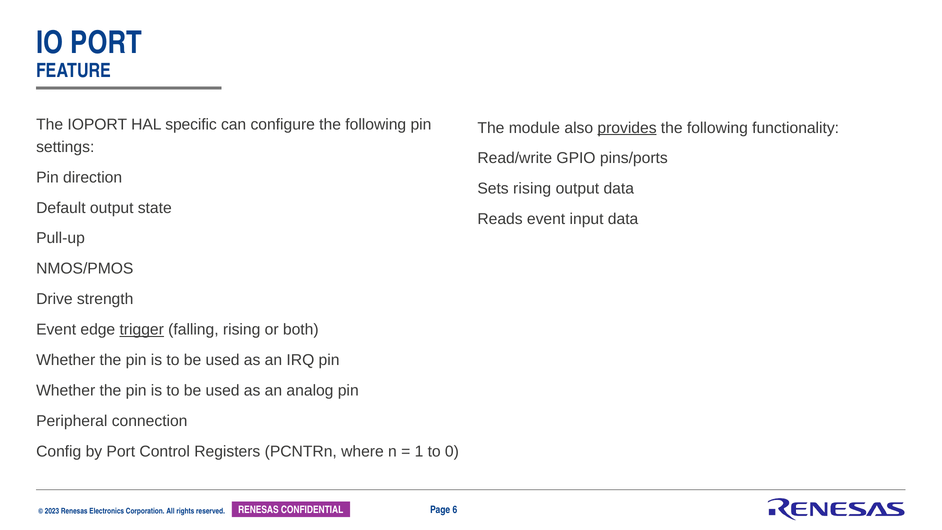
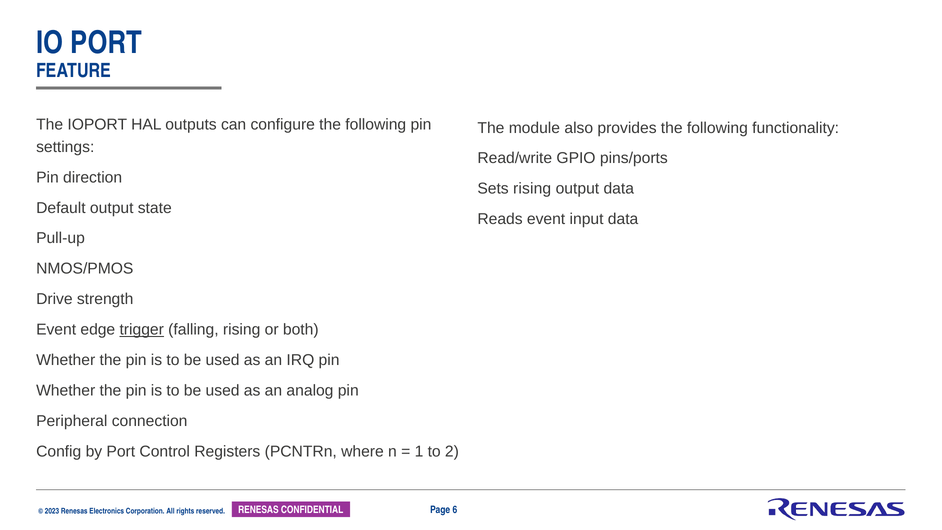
specific: specific -> outputs (191, 124)
provides underline: present -> none (627, 128)
0: 0 -> 2 (452, 451)
